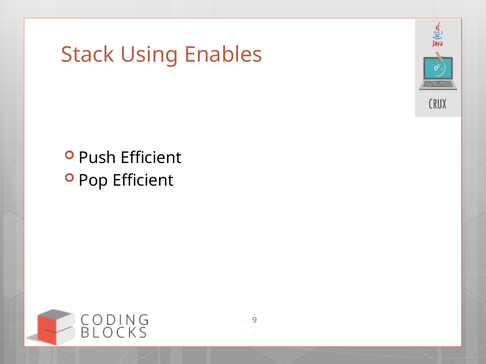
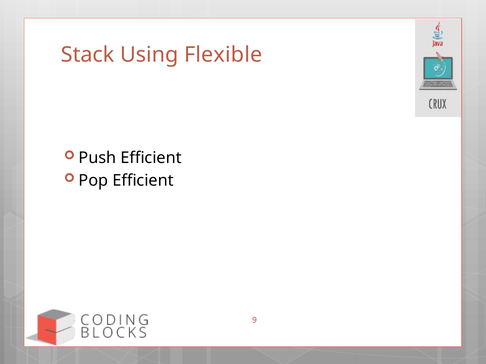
Enables: Enables -> Flexible (223, 55)
